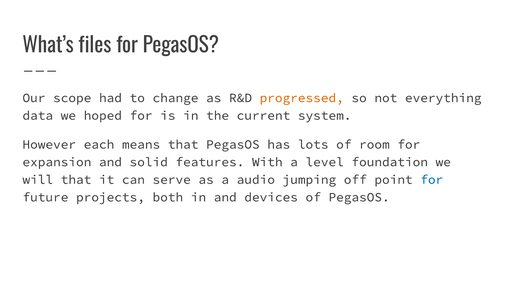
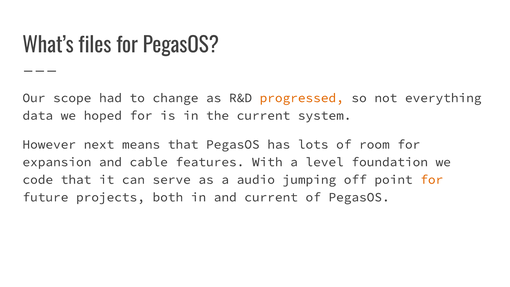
each: each -> next (99, 144)
solid: solid -> cable (149, 162)
will: will -> code (38, 180)
for colour: blue -> orange (432, 180)
and devices: devices -> current (271, 197)
